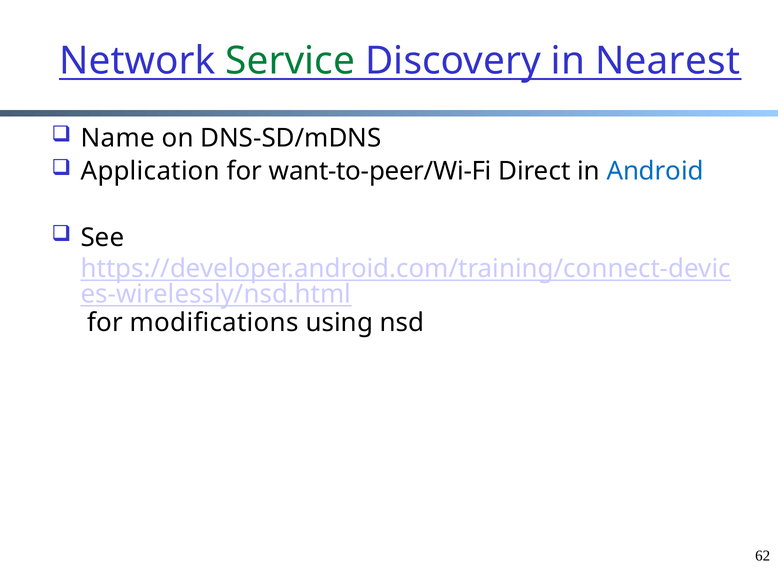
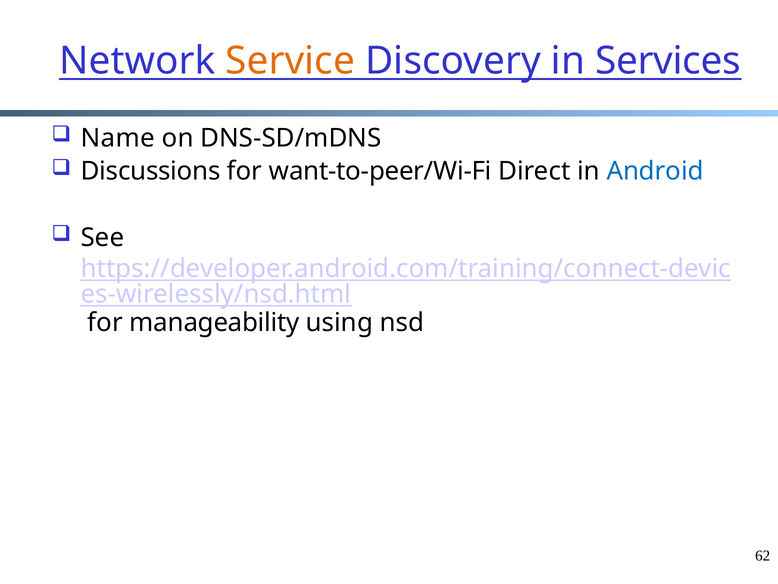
Service colour: green -> orange (290, 61)
Nearest: Nearest -> Services (668, 61)
Application: Application -> Discussions (151, 171)
modifications: modifications -> manageability (215, 323)
